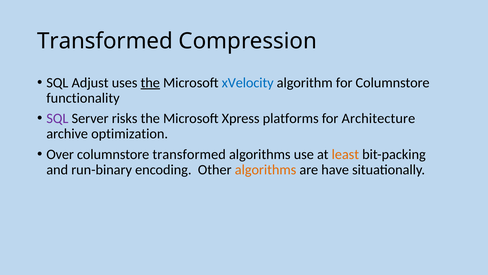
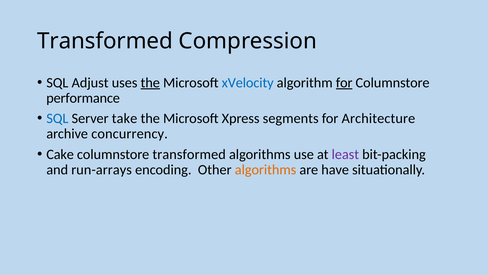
for underline: none -> present (344, 82)
functionality: functionality -> performance (83, 98)
SQL colour: purple -> blue (57, 118)
risks: risks -> take (125, 118)
platforms: platforms -> segments (291, 118)
optimization: optimization -> concurrency (130, 134)
Over: Over -> Cake (60, 154)
least colour: orange -> purple (345, 154)
run-binary: run-binary -> run-arrays (102, 169)
